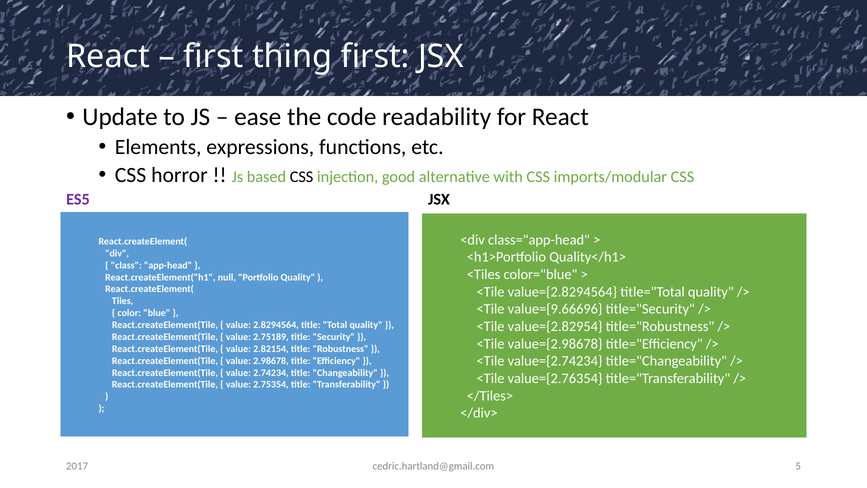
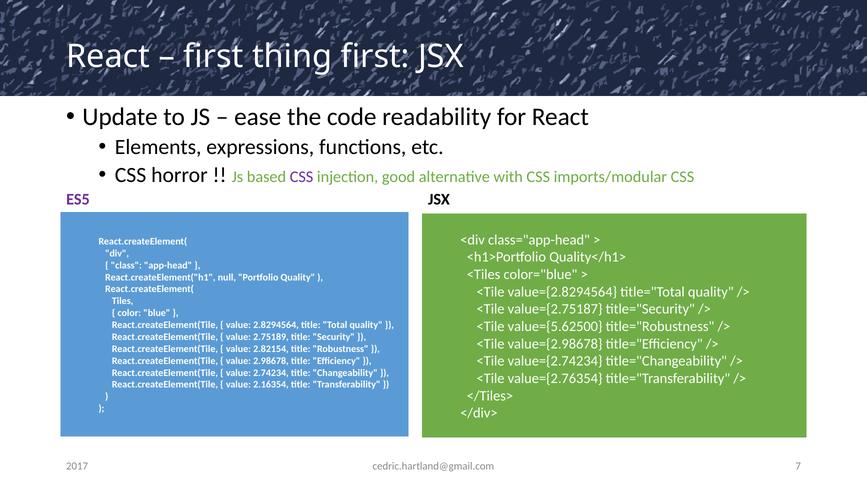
CSS colour: black -> purple (302, 177)
value={9.66696: value={9.66696 -> value={2.75187 (555, 309)
value={2.82954: value={2.82954 -> value={5.62500 (555, 326)
2.75354: 2.75354 -> 2.16354 (271, 384)
5: 5 -> 7 (798, 466)
